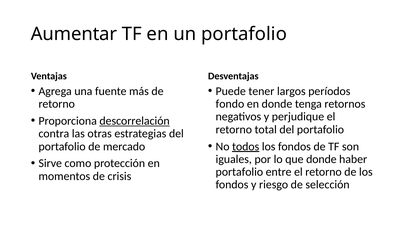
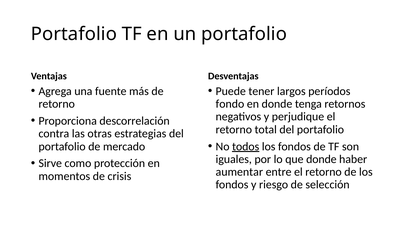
Aumentar: Aumentar -> Portafolio (74, 34)
descorrelación underline: present -> none (135, 121)
portafolio: portafolio -> aumentar (239, 172)
